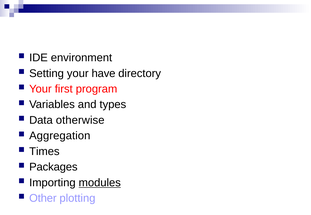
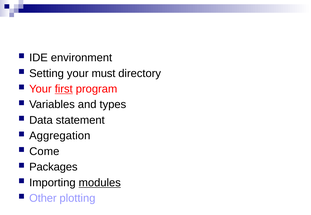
have: have -> must (104, 73)
first underline: none -> present (64, 89)
otherwise: otherwise -> statement (80, 120)
Times: Times -> Come (44, 152)
